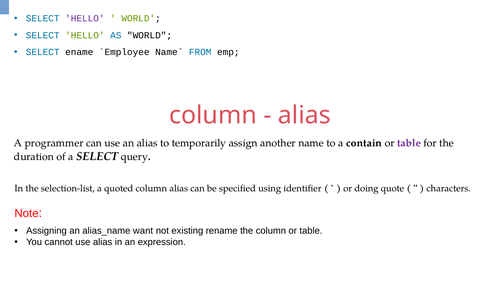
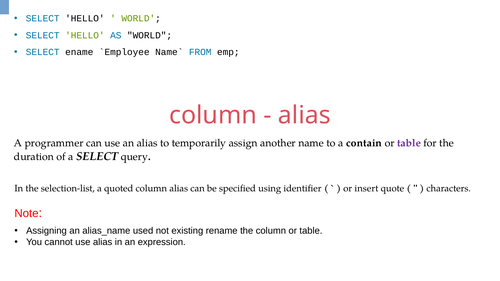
HELLO colour: purple -> black (85, 19)
doing: doing -> insert (366, 189)
want: want -> used (143, 231)
